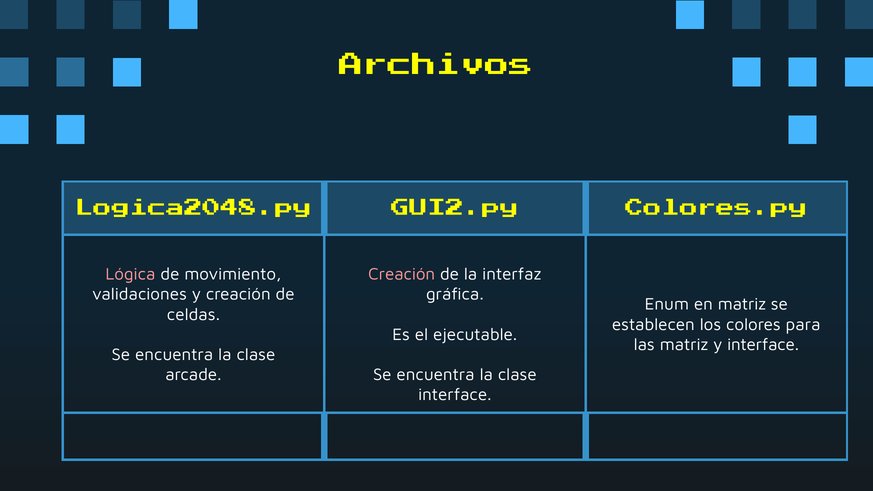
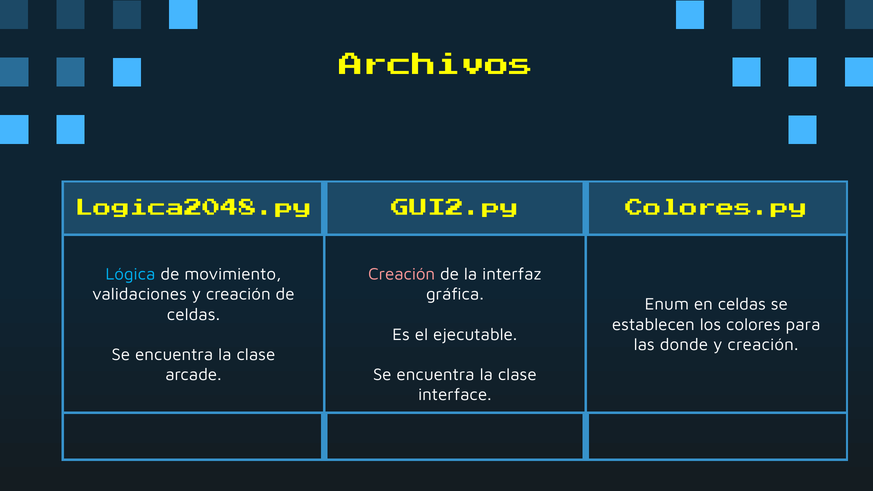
Lógica colour: pink -> light blue (130, 274)
en matriz: matriz -> celdas (742, 304)
las matriz: matriz -> donde (684, 345)
interface: interface -> creación (763, 345)
